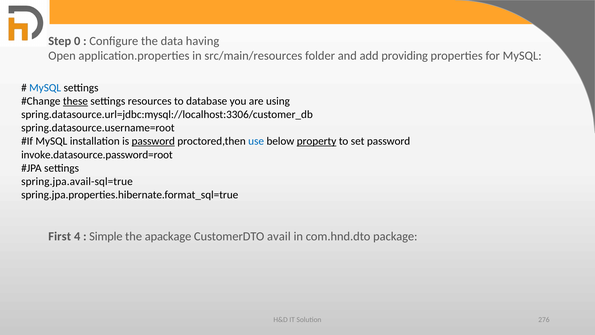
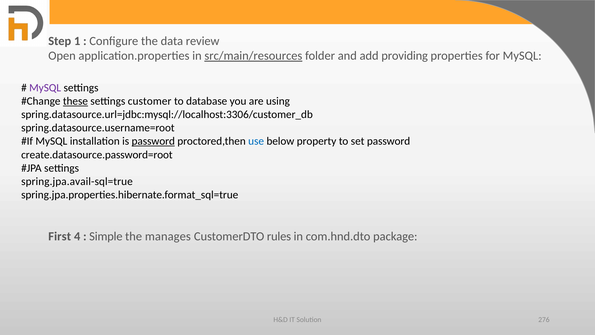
0: 0 -> 1 (77, 41)
having: having -> review (203, 41)
src/main/resources underline: none -> present (253, 56)
MySQL colour: blue -> purple (45, 88)
resources: resources -> customer (150, 101)
property underline: present -> none (317, 141)
invoke.datasource.password=root: invoke.datasource.password=root -> create.datasource.password=root (97, 155)
apackage: apackage -> manages (168, 236)
avail: avail -> rules (279, 236)
